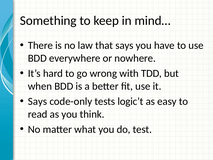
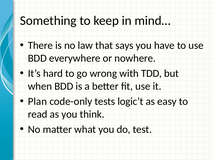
Says: Says -> Plan (37, 101)
